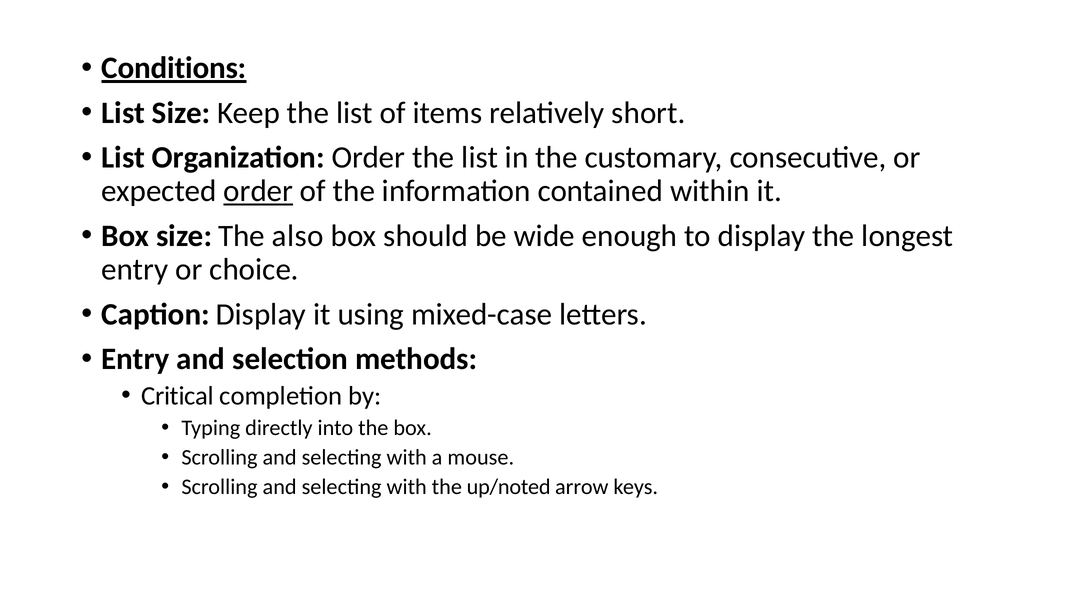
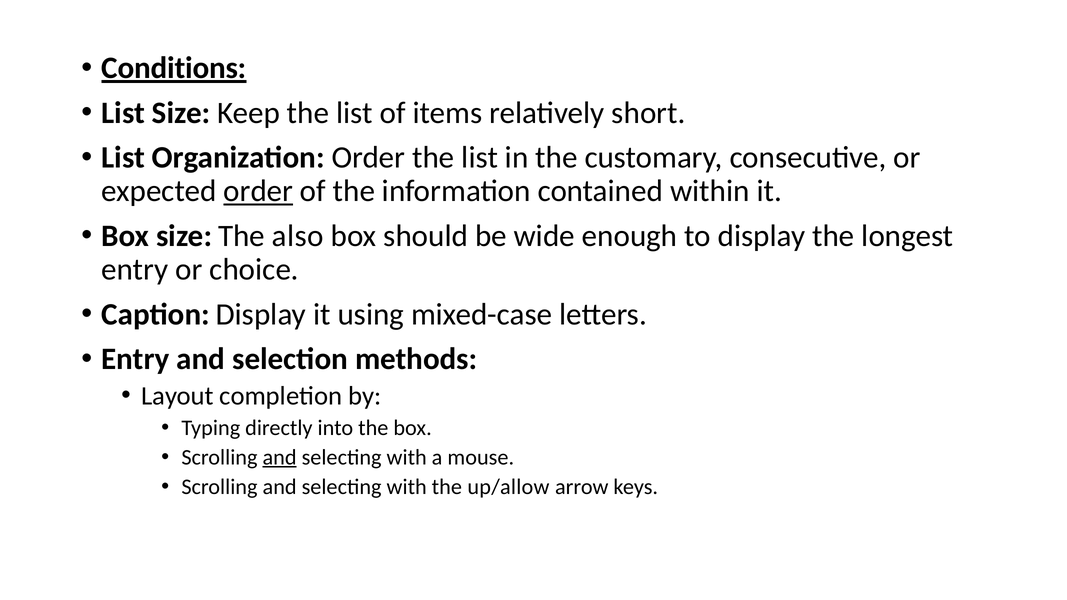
Critical: Critical -> Layout (177, 396)
and underline: none -> present (280, 457)
up/noted: up/noted -> up/allow (508, 487)
